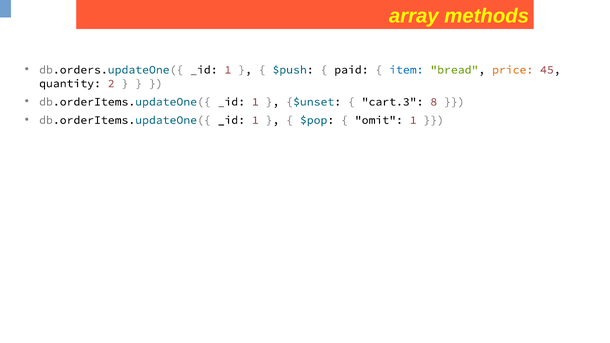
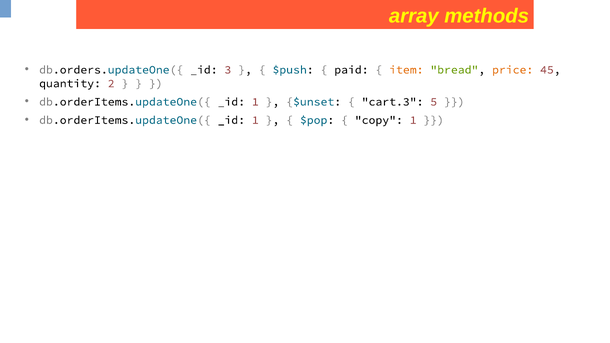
db.orders.updateOne({ _id 1: 1 -> 3 (228, 70)
item colour: blue -> orange (406, 70)
8: 8 -> 5 (434, 102)
omit: omit -> copy (379, 120)
